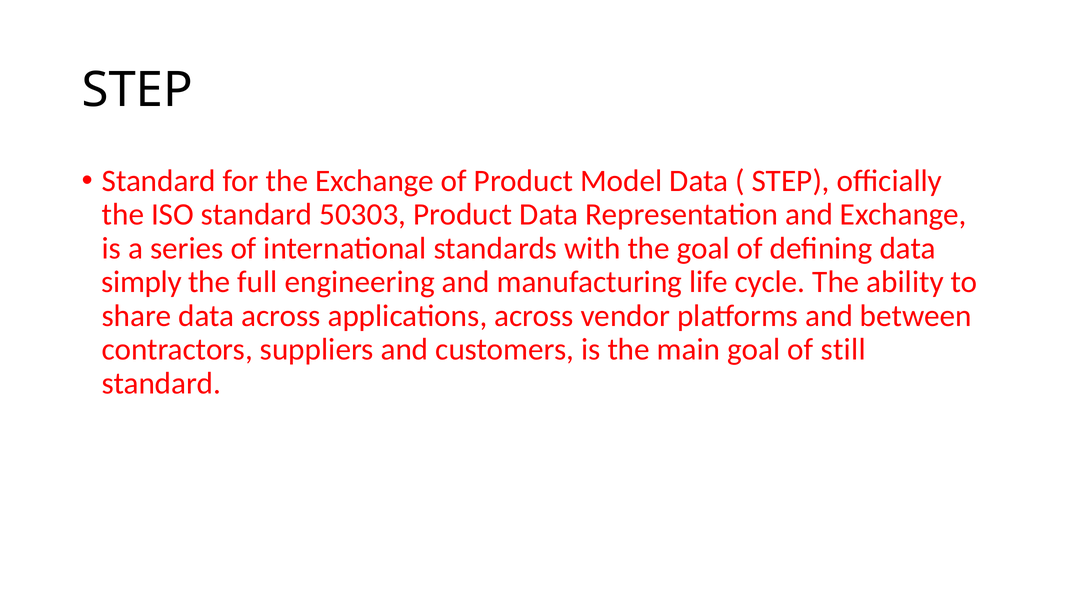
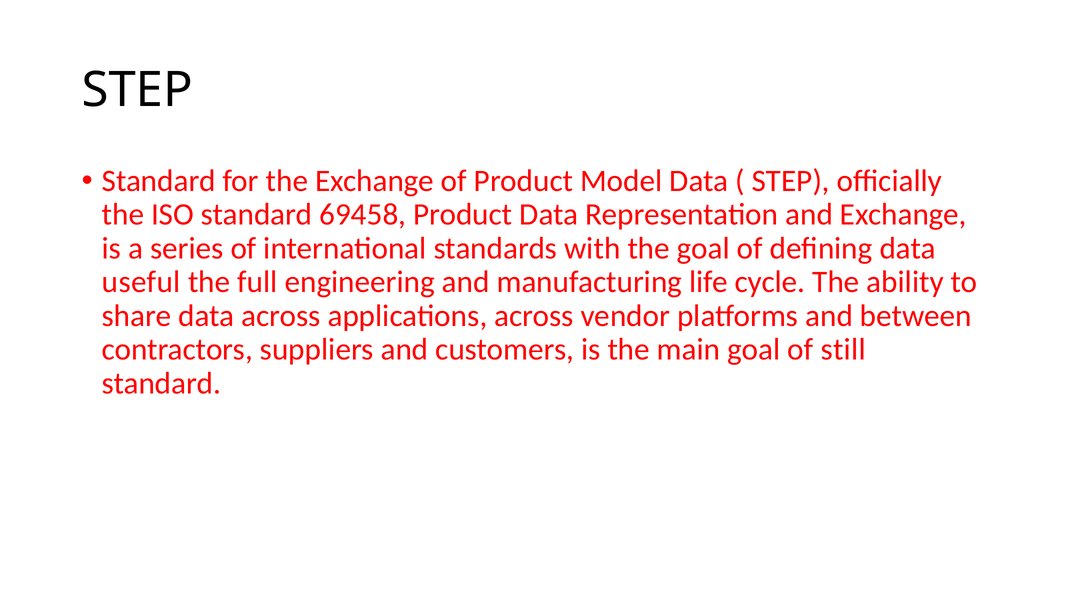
50303: 50303 -> 69458 (363, 215)
simply: simply -> useful (141, 282)
